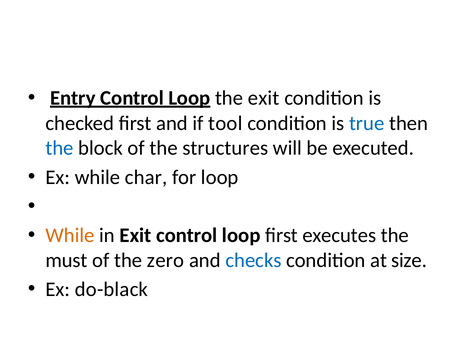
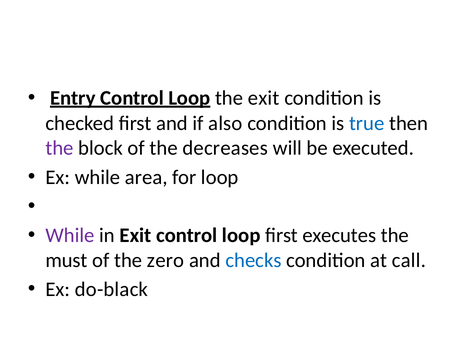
tool: tool -> also (225, 123)
the colour: blue -> purple (59, 148)
structures: structures -> decreases (225, 148)
char: char -> area (146, 177)
While colour: orange -> purple (70, 235)
size: size -> call (409, 260)
